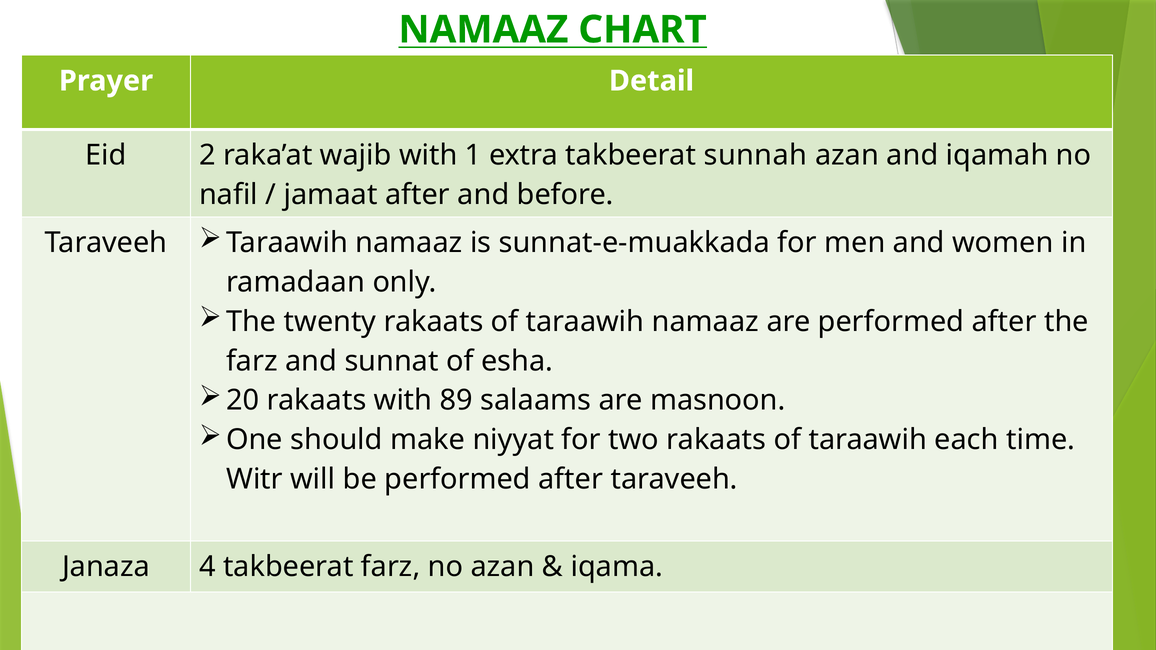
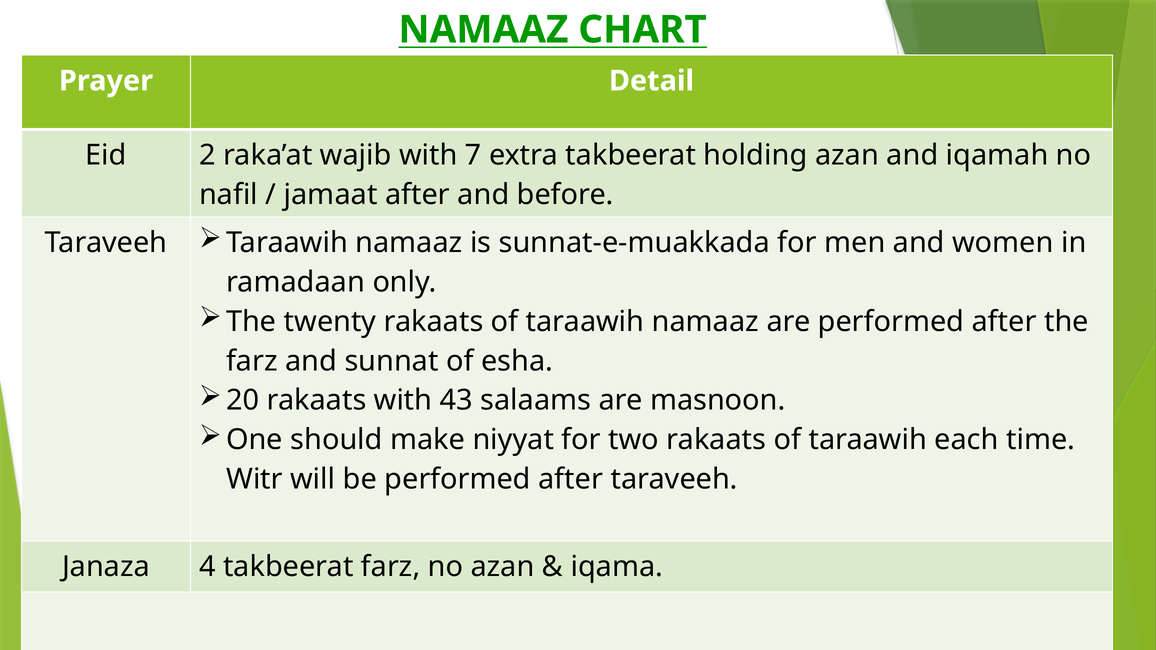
1: 1 -> 7 (473, 155)
sunnah: sunnah -> holding (756, 155)
89: 89 -> 43 (456, 401)
